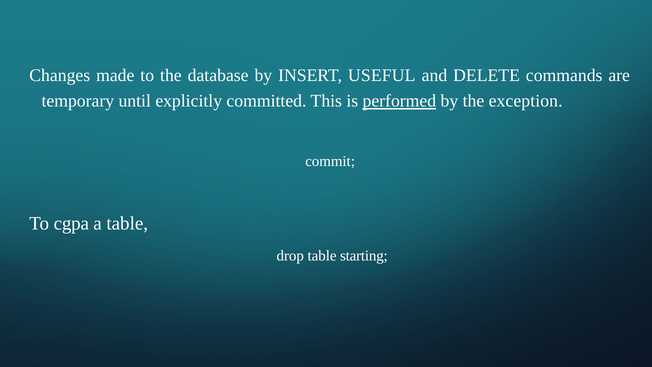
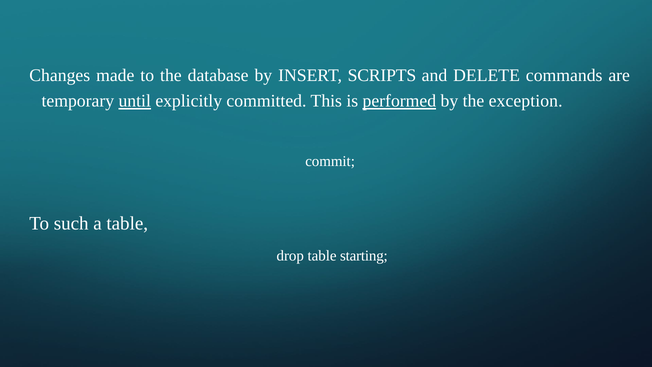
USEFUL: USEFUL -> SCRIPTS (382, 76)
until underline: none -> present (135, 101)
cgpa: cgpa -> such (71, 223)
